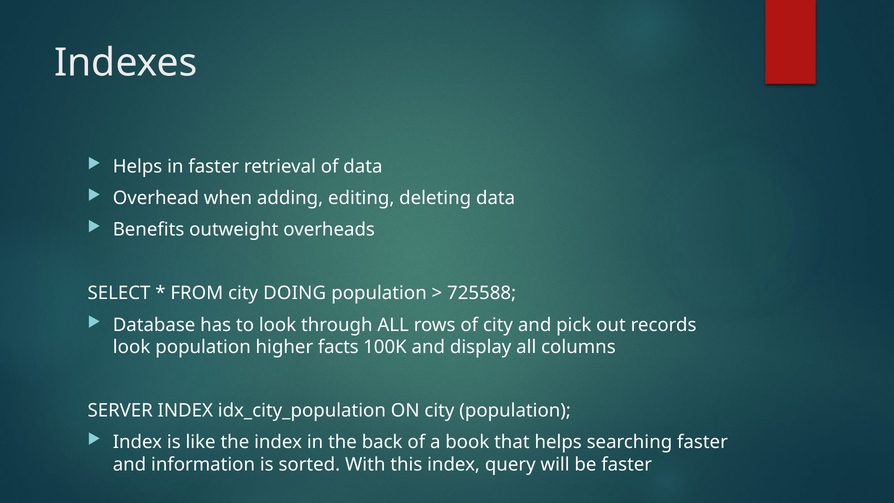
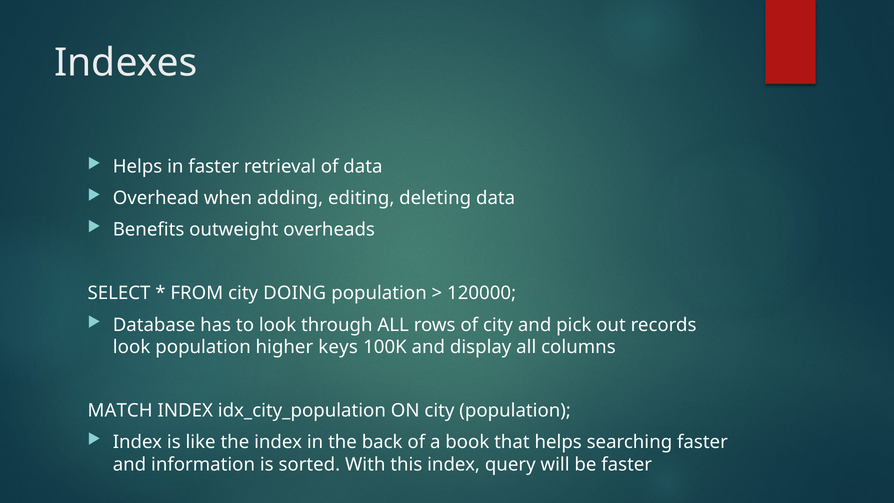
725588: 725588 -> 120000 (482, 293)
facts: facts -> keys (338, 347)
SERVER: SERVER -> MATCH (120, 410)
